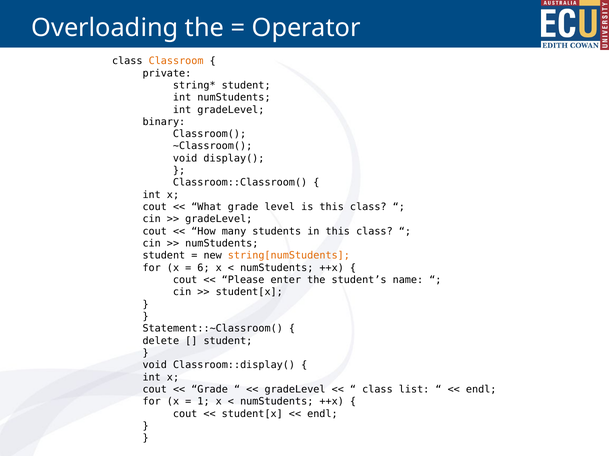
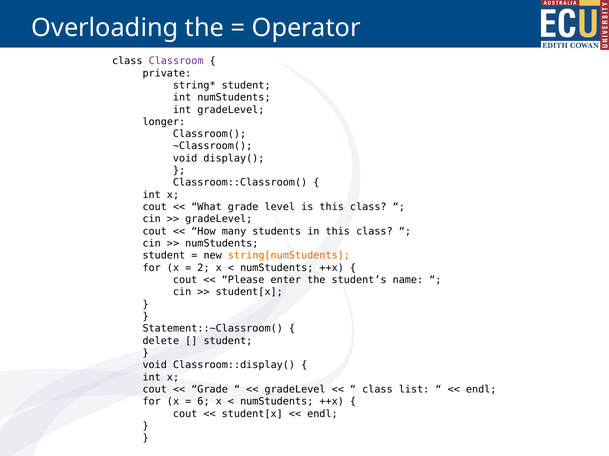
Classroom colour: orange -> purple (176, 61)
binary: binary -> longer (164, 122)
6: 6 -> 2 (203, 268)
1: 1 -> 6 (203, 402)
